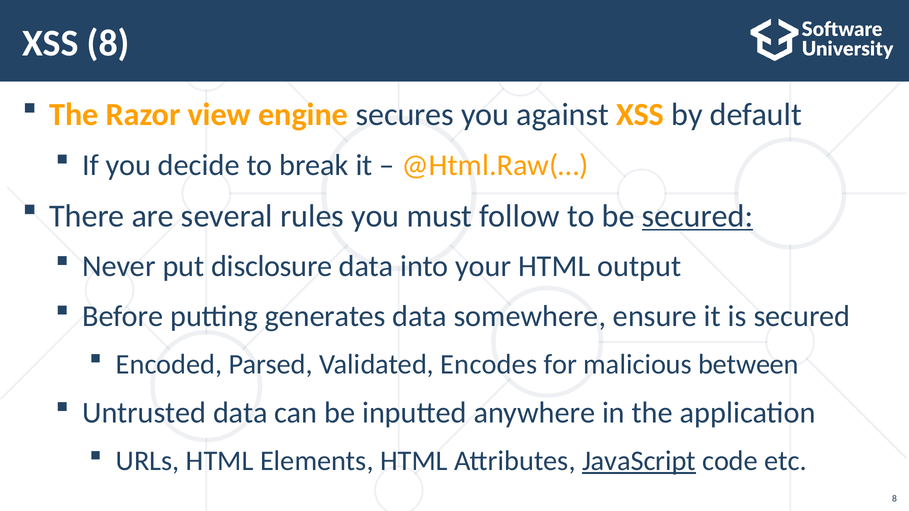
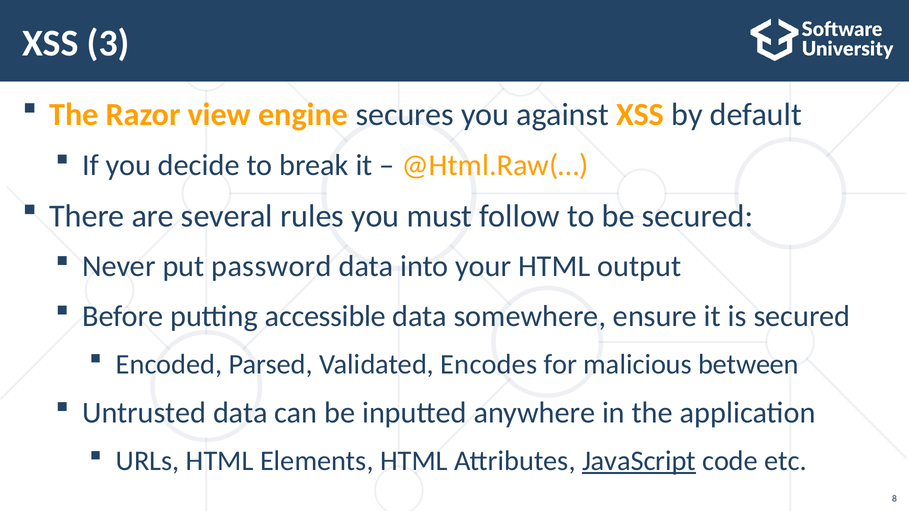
XSS 8: 8 -> 3 (108, 43)
secured underline: present -> none (698, 216)
disclosure: disclosure -> password (272, 267)
generates: generates -> accessible (325, 316)
